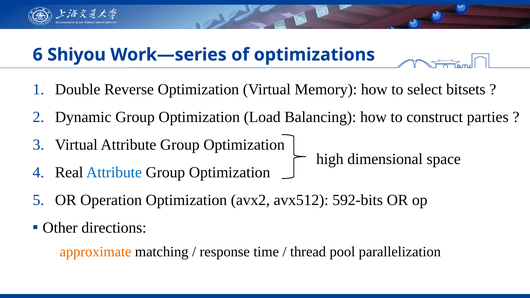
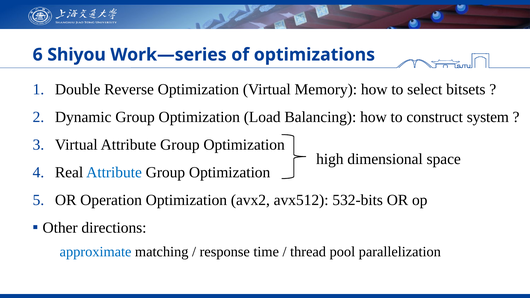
parties: parties -> system (488, 117)
592-bits: 592-bits -> 532-bits (358, 200)
approximate colour: orange -> blue (96, 252)
